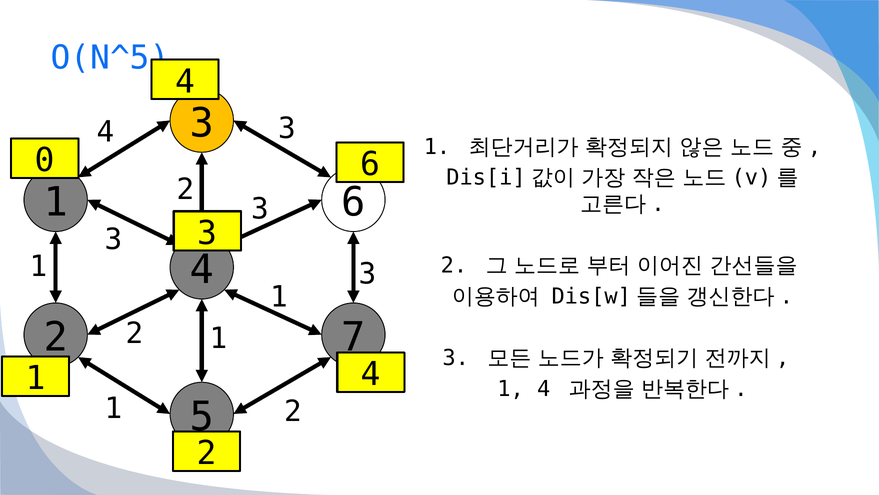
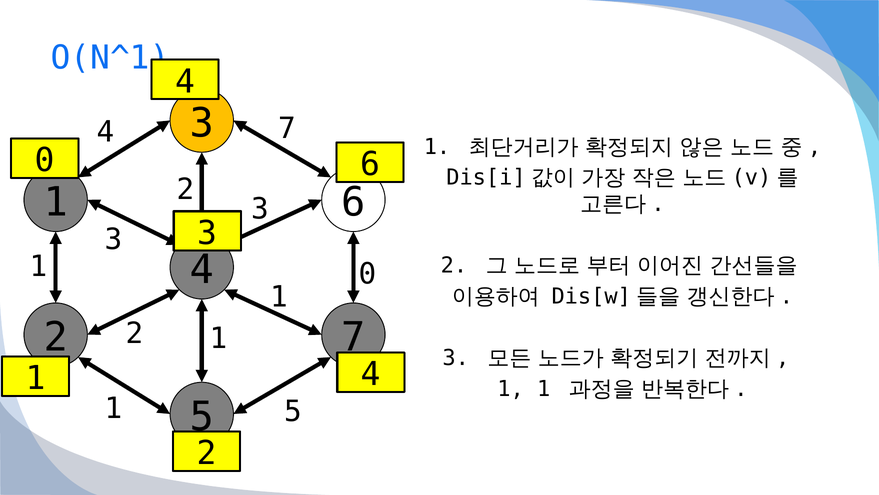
O(N^5: O(N^5 -> O(N^1 (110, 58)
3: 3 -> 7 (287, 128)
1 3: 3 -> 0 (368, 274)
4: 4 -> 1 (544, 388)
2: 2 -> 5 (293, 411)
